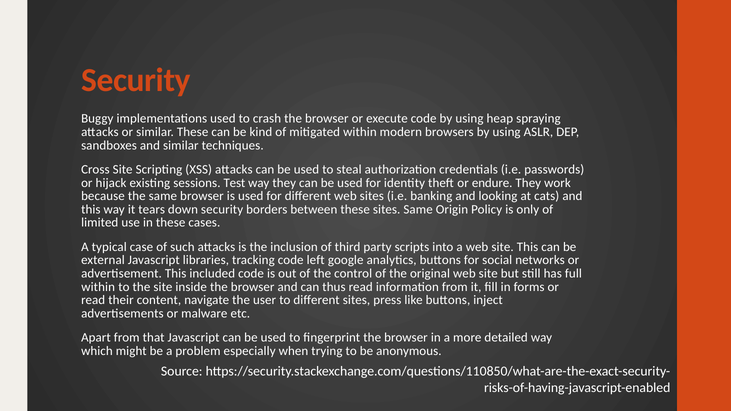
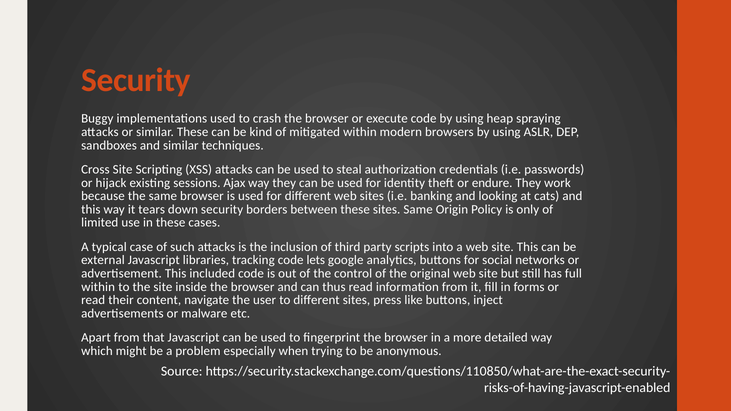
Test: Test -> Ajax (234, 183)
left: left -> lets (316, 260)
